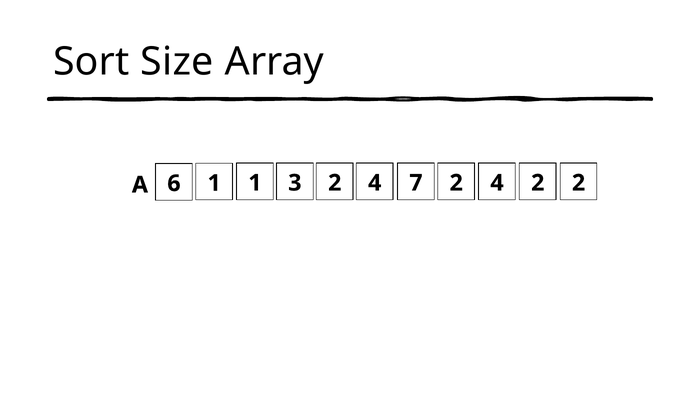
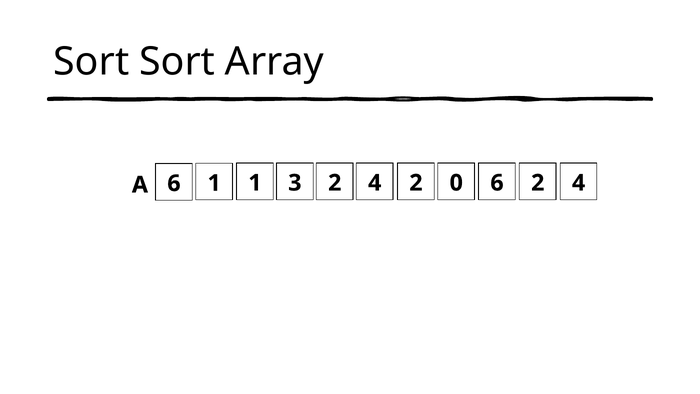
Sort Size: Size -> Sort (177, 62)
2 7: 7 -> 2 (416, 183)
1 2: 2 -> 0 (456, 183)
4 4: 4 -> 6 (497, 183)
2 2: 2 -> 4 (579, 183)
